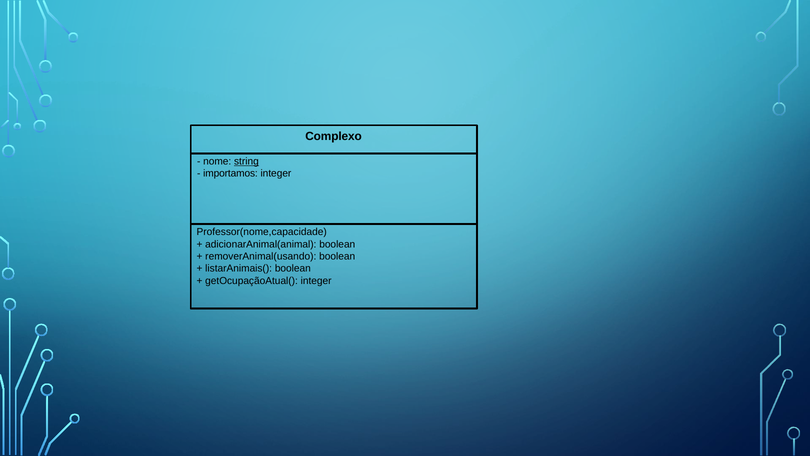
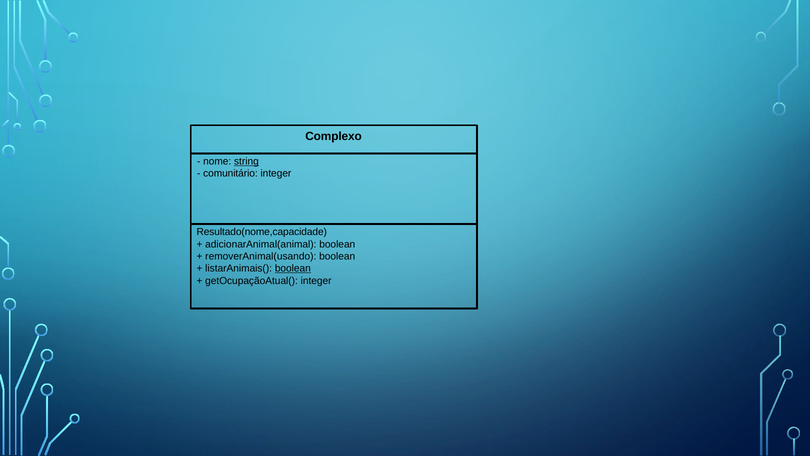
importamos: importamos -> comunitário (230, 173)
Professor(nome,capacidade: Professor(nome,capacidade -> Resultado(nome,capacidade (262, 232)
boolean underline: none -> present (293, 268)
